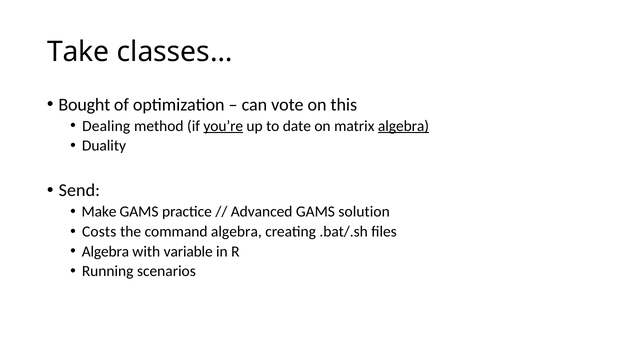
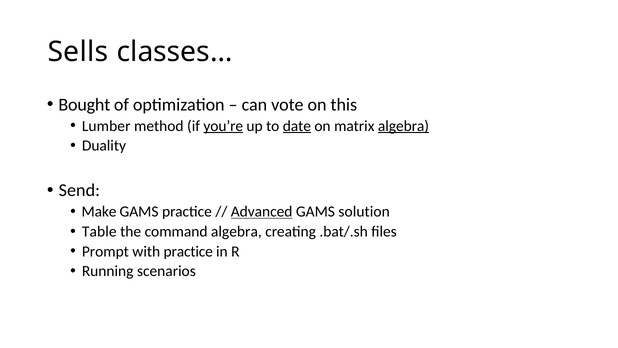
Take: Take -> Sells (78, 52)
Dealing: Dealing -> Lumber (106, 126)
date underline: none -> present (297, 126)
Advanced underline: none -> present (262, 211)
Costs: Costs -> Table (99, 231)
Algebra: Algebra -> Prompt (105, 251)
with variable: variable -> practice (188, 251)
